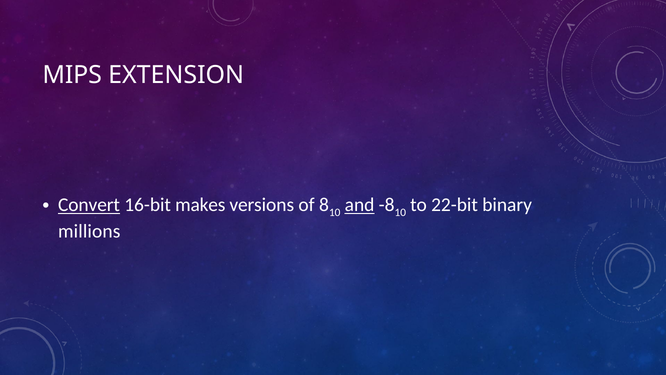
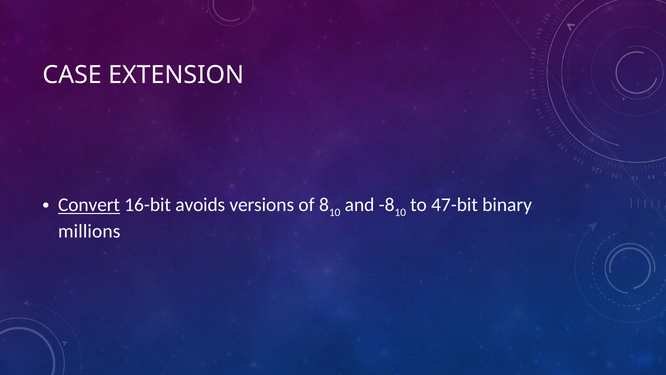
MIPS: MIPS -> CASE (72, 75)
makes: makes -> avoids (200, 205)
and underline: present -> none (360, 205)
22-bit: 22-bit -> 47-bit (455, 205)
